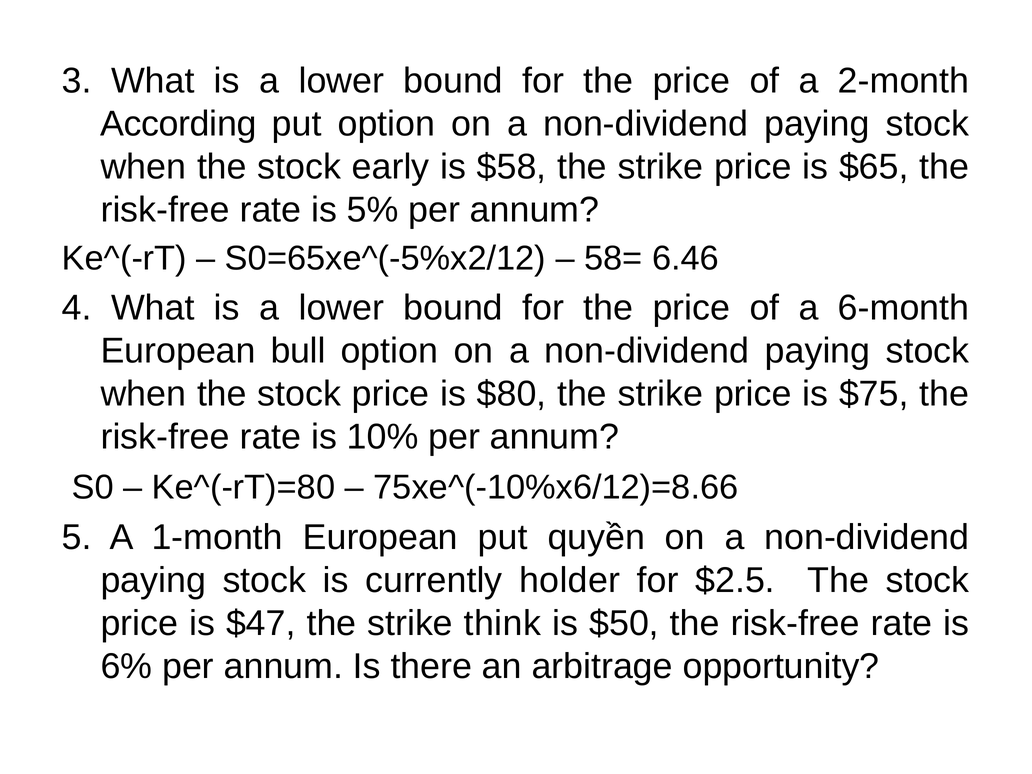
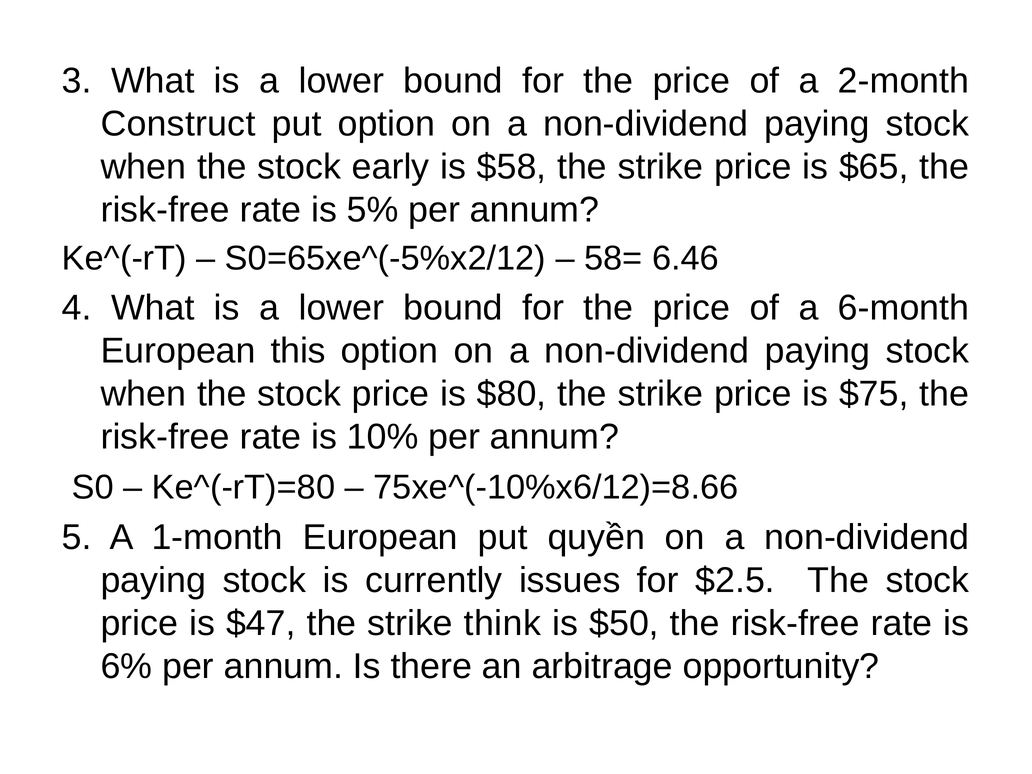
According: According -> Construct (178, 124)
bull: bull -> this (298, 351)
holder: holder -> issues (570, 580)
